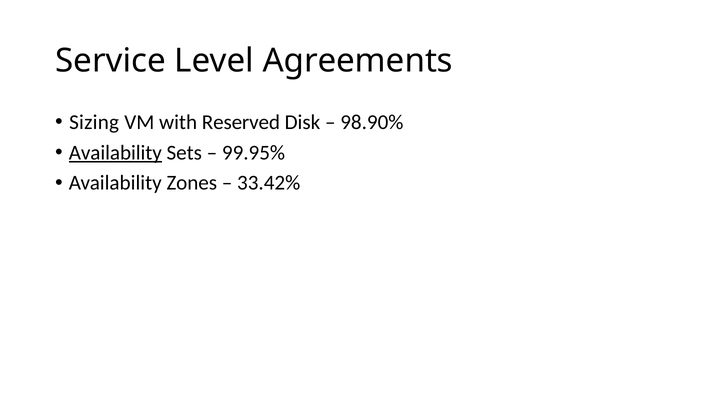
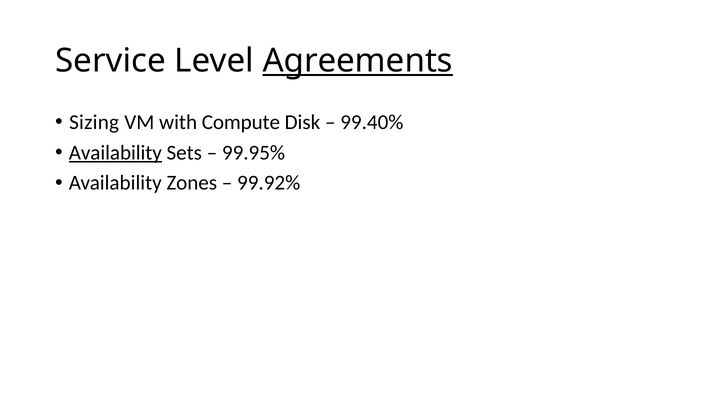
Agreements underline: none -> present (358, 61)
Reserved: Reserved -> Compute (241, 122)
98.90%: 98.90% -> 99.40% (372, 122)
33.42%: 33.42% -> 99.92% (269, 183)
